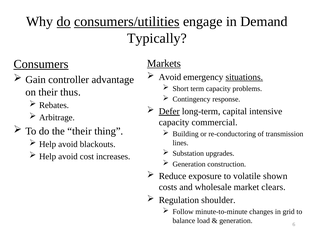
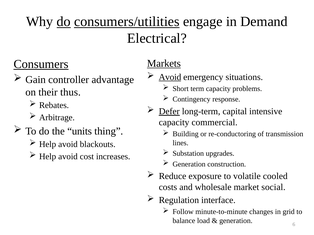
Typically: Typically -> Electrical (157, 38)
Avoid underline: none -> present (170, 77)
situations underline: present -> none (244, 77)
the their: their -> units (80, 131)
shown: shown -> cooled (275, 177)
clears: clears -> social (273, 188)
shoulder: shoulder -> interface (218, 201)
